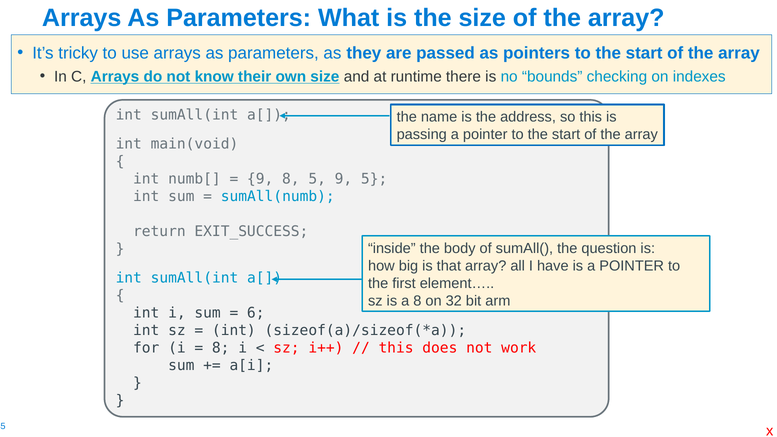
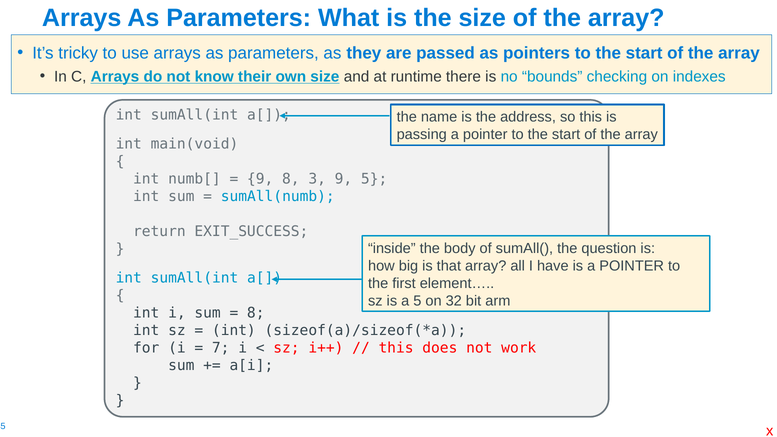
8 5: 5 -> 3 (317, 179)
a 8: 8 -> 5 (417, 301)
6: 6 -> 8 (256, 313)
8: 8 -> 7 (221, 348)
